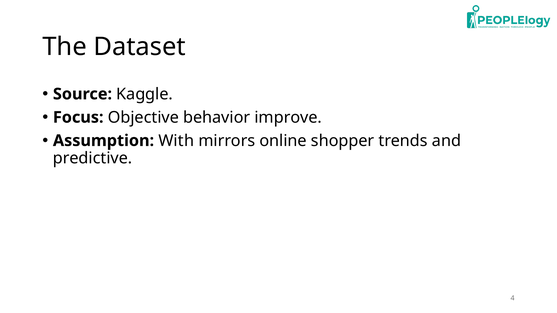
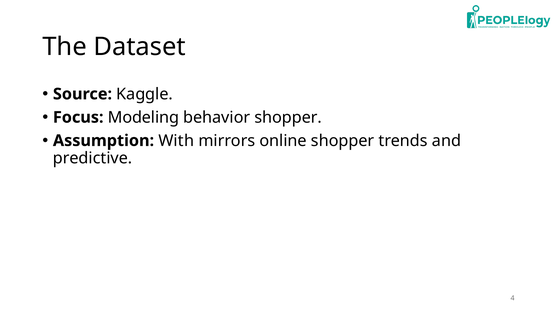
Objective: Objective -> Modeling (143, 117)
behavior improve: improve -> shopper (288, 117)
